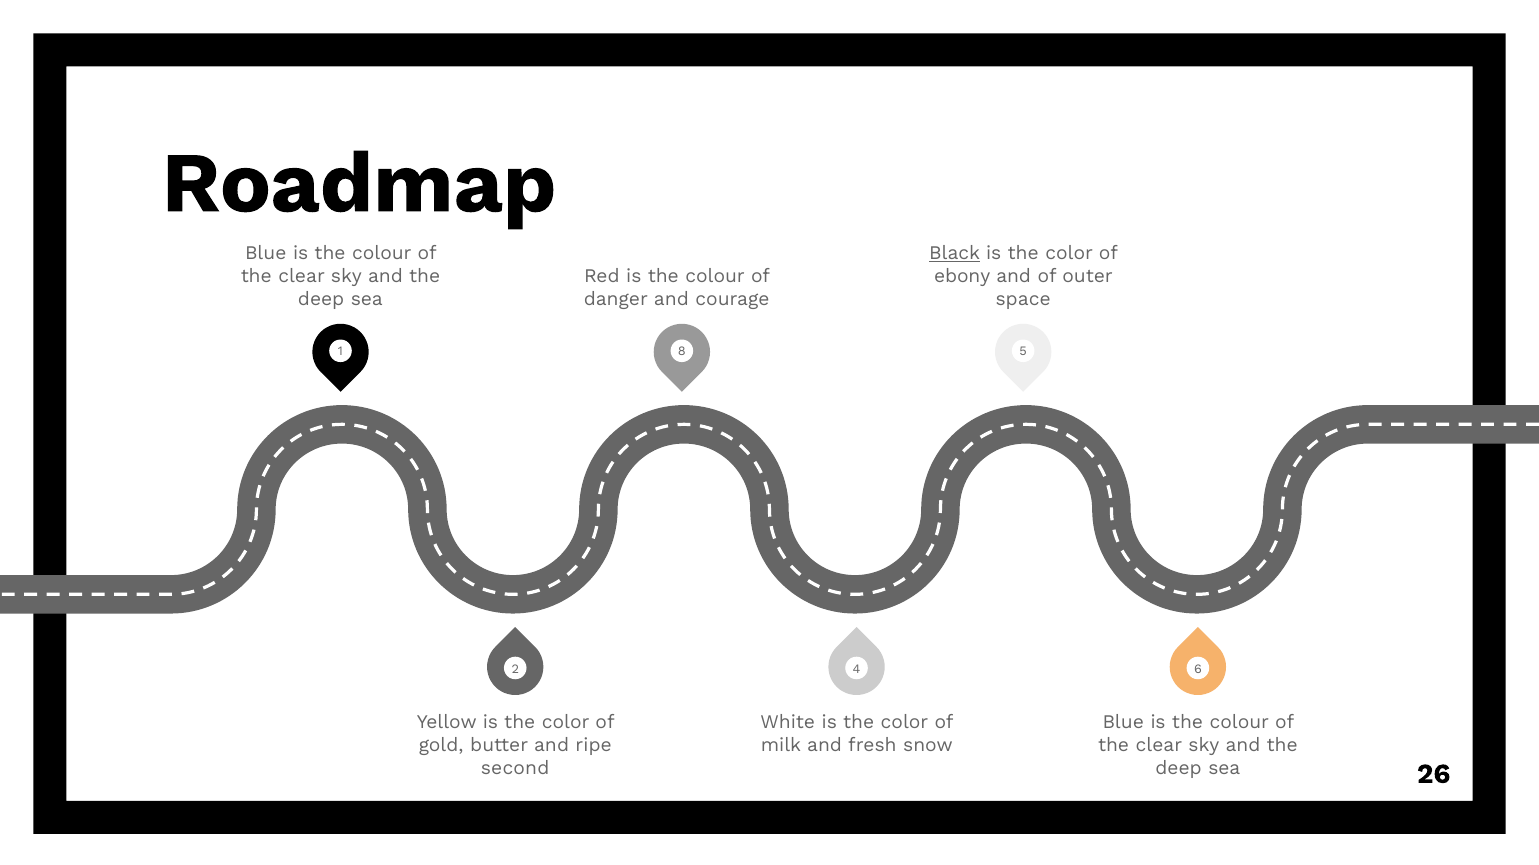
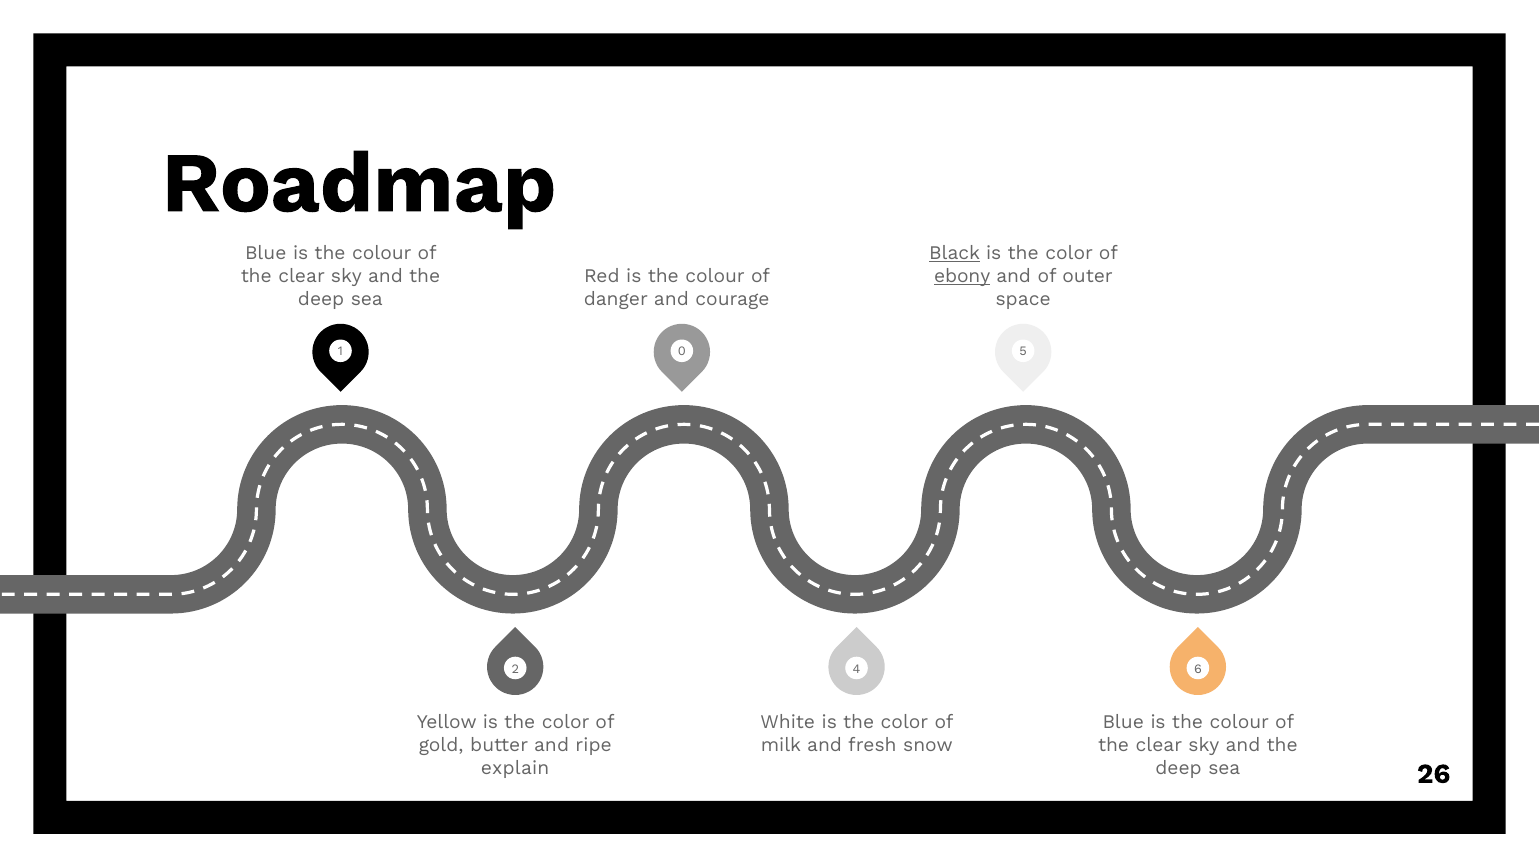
ebony underline: none -> present (962, 277)
8: 8 -> 0 (682, 352)
second: second -> explain (515, 769)
